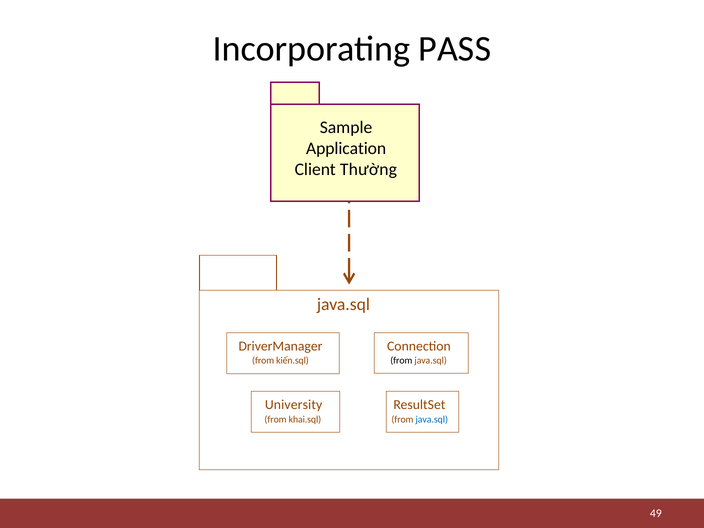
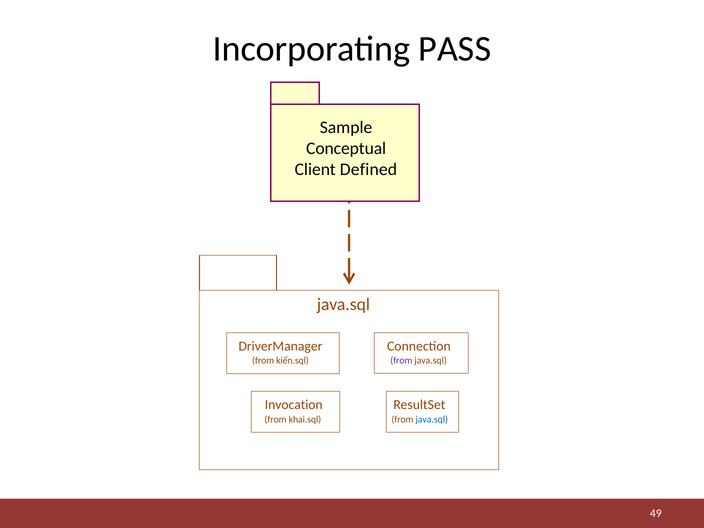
Application: Application -> Conceptual (346, 149)
Thường: Thường -> Defined (368, 170)
from colour: black -> purple (401, 361)
University: University -> Invocation (294, 405)
